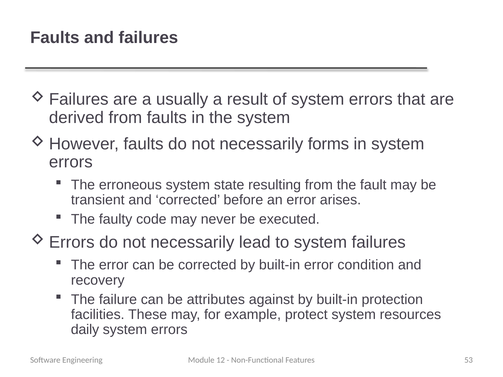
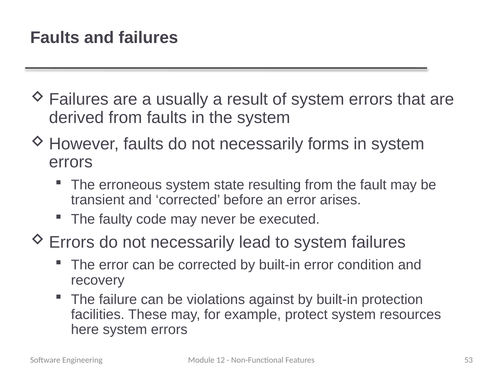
attributes: attributes -> violations (216, 300)
daily: daily -> here (85, 330)
